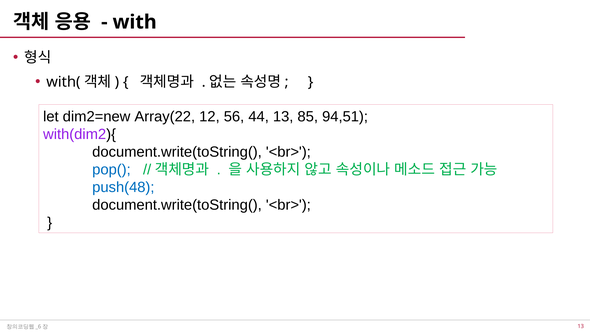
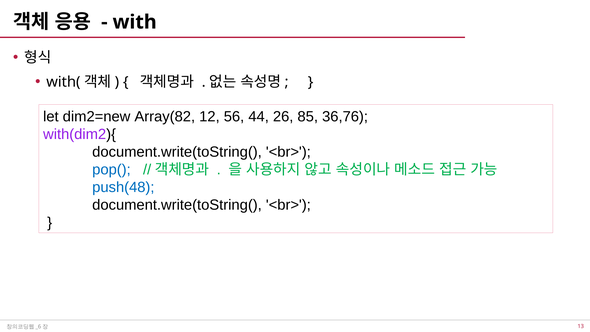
Array(22: Array(22 -> Array(82 (165, 116)
44 13: 13 -> 26 (283, 116)
94,51: 94,51 -> 36,76 (345, 116)
